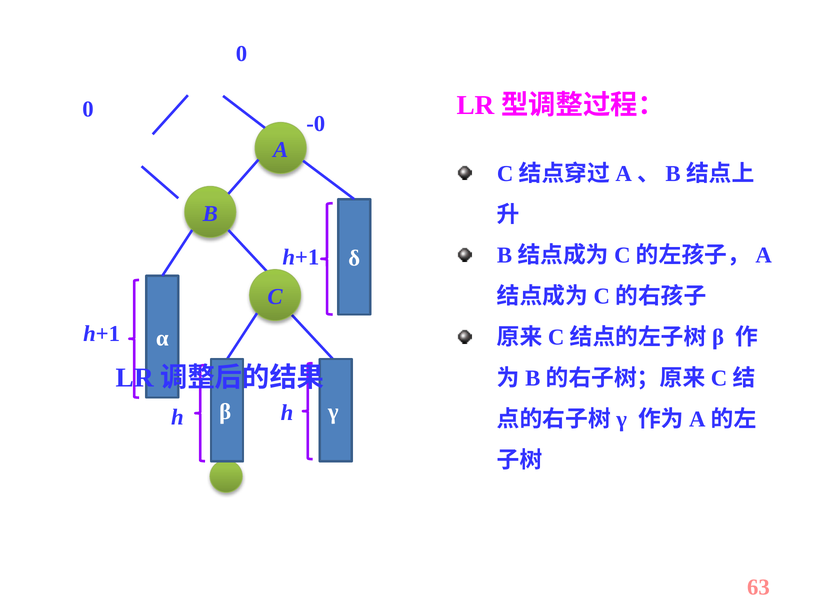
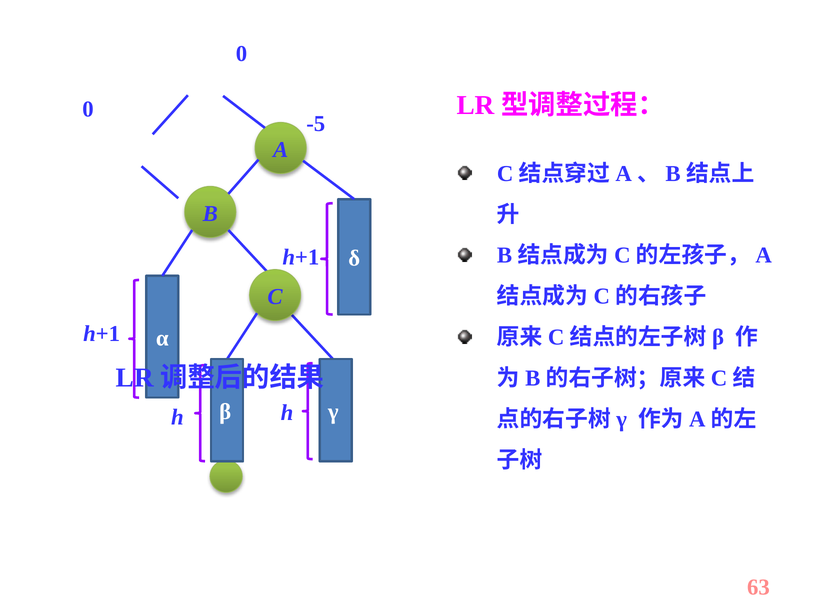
-0: -0 -> -5 (316, 124)
